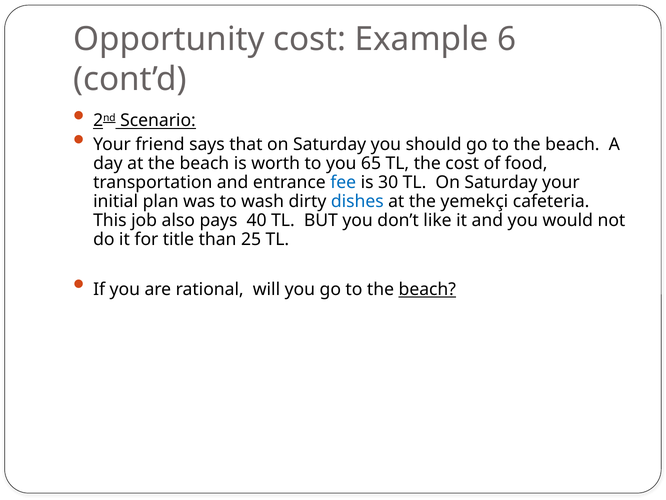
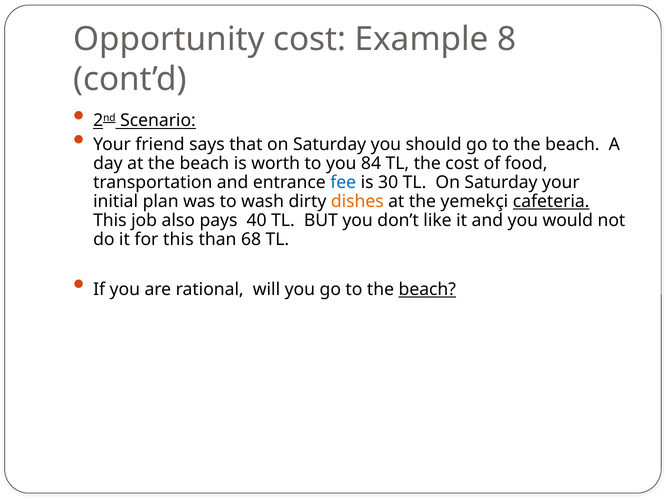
6: 6 -> 8 (507, 39)
65: 65 -> 84 (371, 163)
dishes colour: blue -> orange (357, 201)
cafeteria underline: none -> present (551, 201)
for title: title -> this (178, 239)
25: 25 -> 68 (251, 239)
